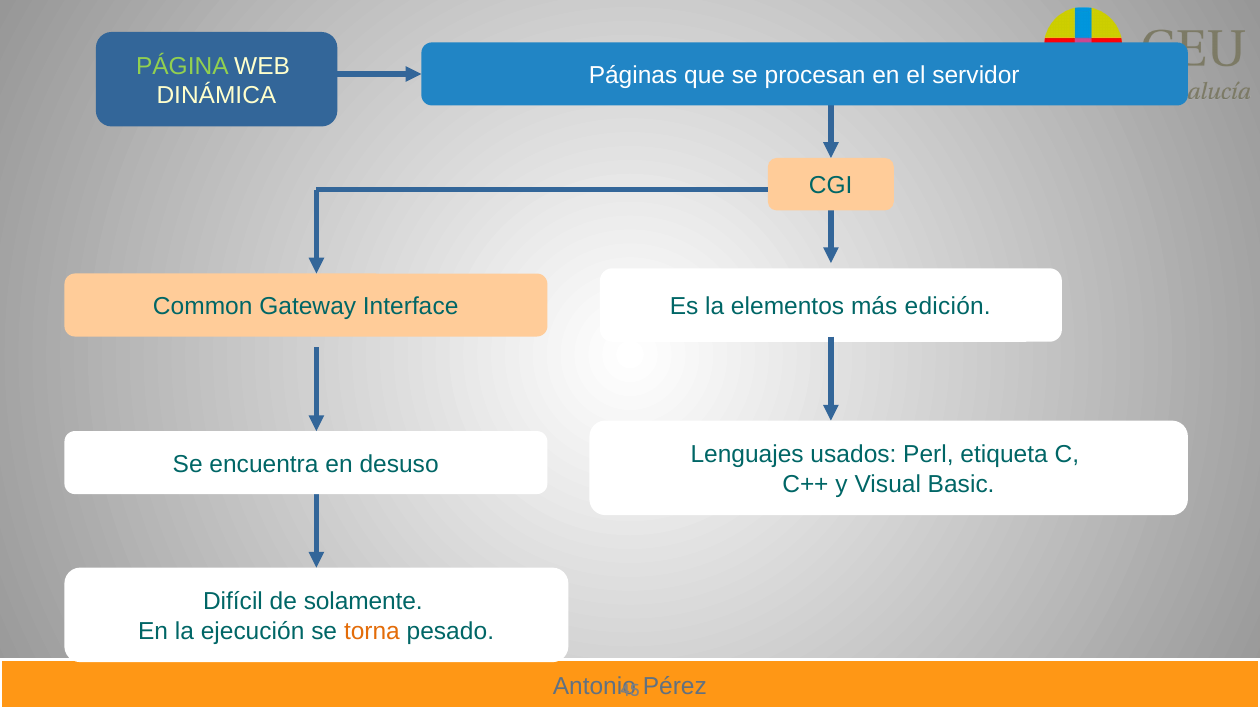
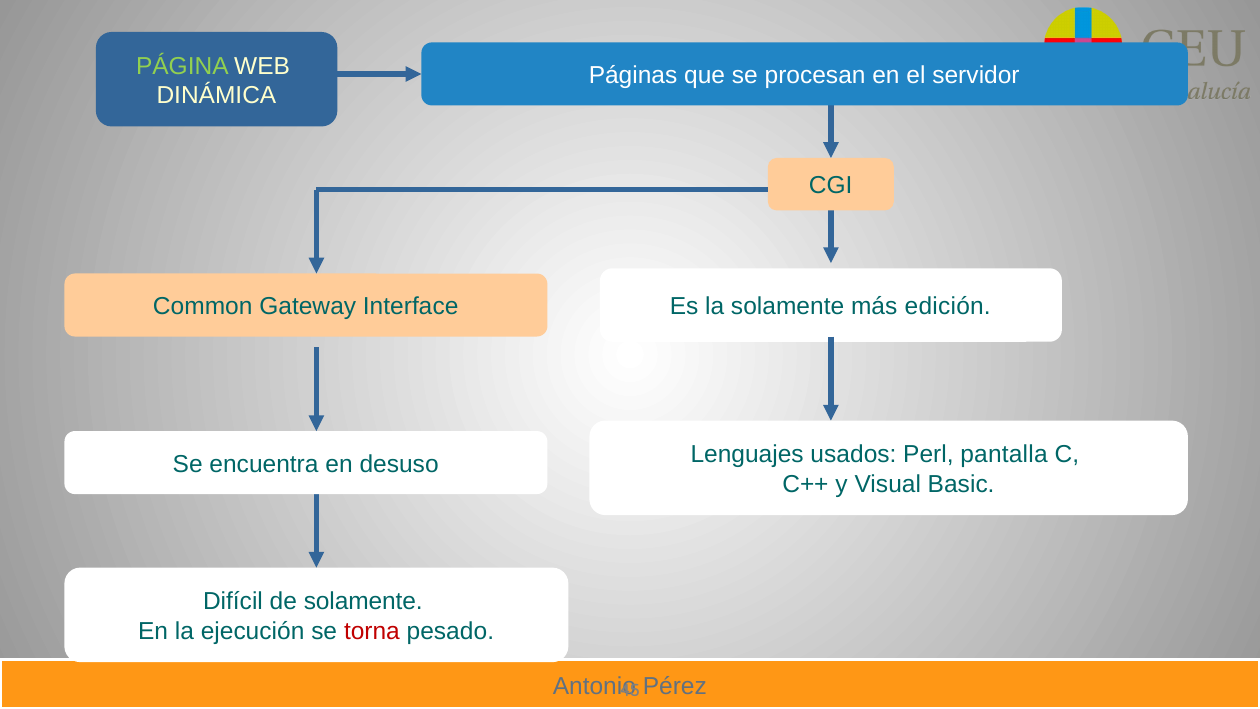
la elementos: elementos -> solamente (788, 307)
etiqueta: etiqueta -> pantalla (1004, 455)
torna colour: orange -> red (372, 631)
